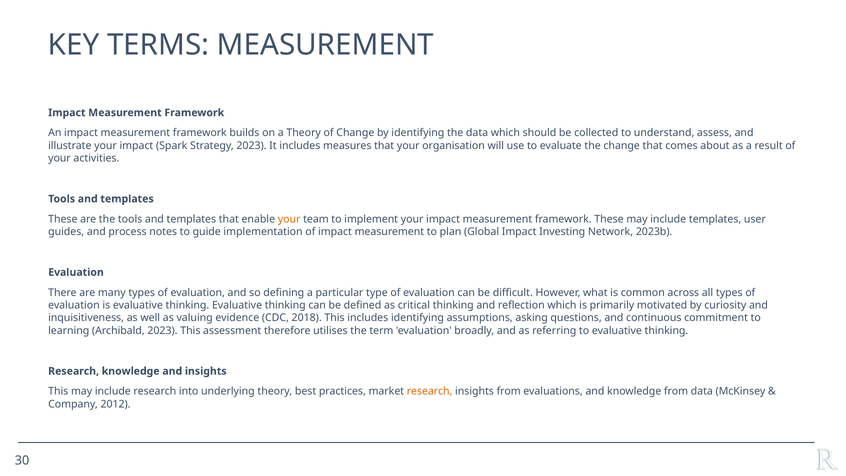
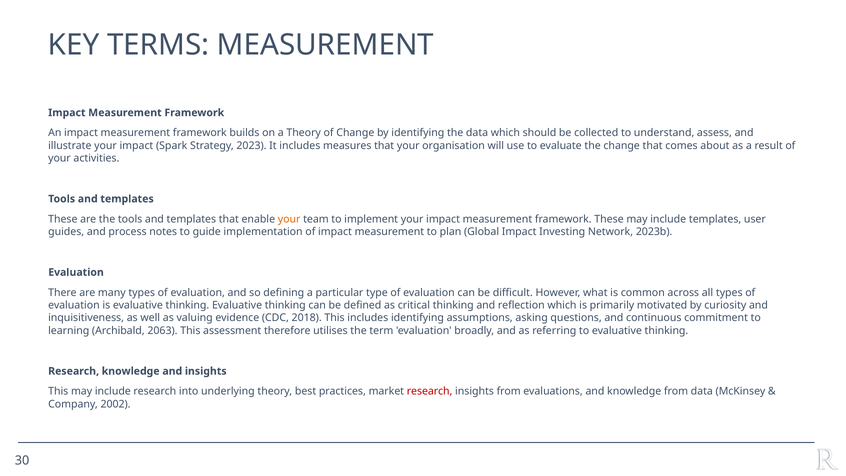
Archibald 2023: 2023 -> 2063 (162, 331)
research colour: orange -> red (430, 391)
2012: 2012 -> 2002 (116, 404)
